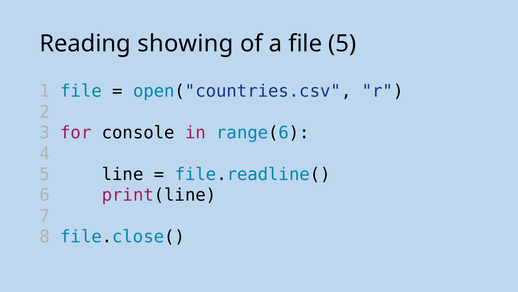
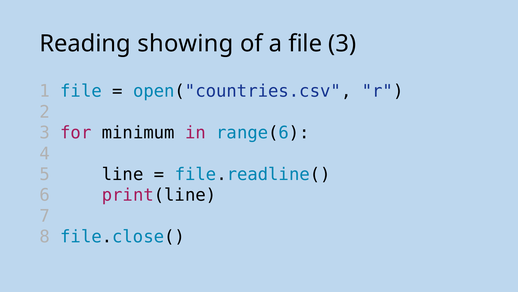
file 5: 5 -> 3 (342, 44)
console: console -> minimum (138, 133)
